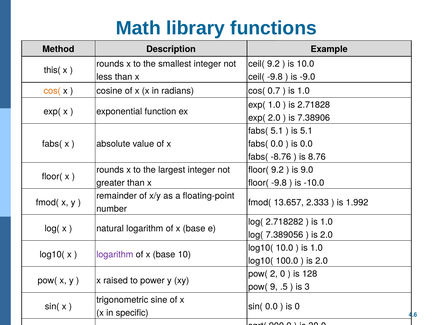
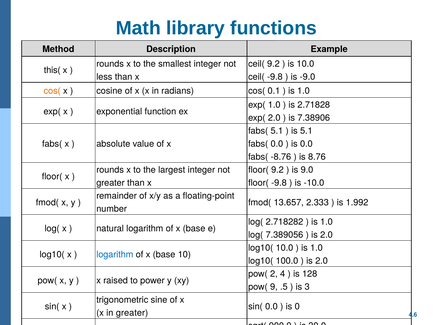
0.7: 0.7 -> 0.1 (274, 91)
logarithm colour: purple -> blue (115, 254)
2 0: 0 -> 4 (283, 274)
in specific: specific -> greater (132, 313)
